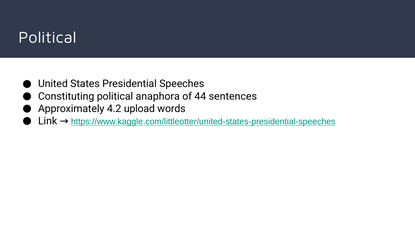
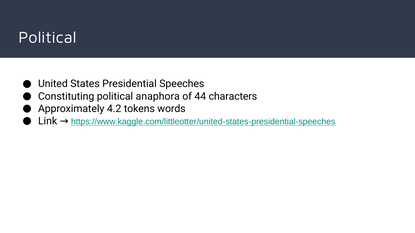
sentences: sentences -> characters (233, 96)
upload: upload -> tokens (139, 109)
